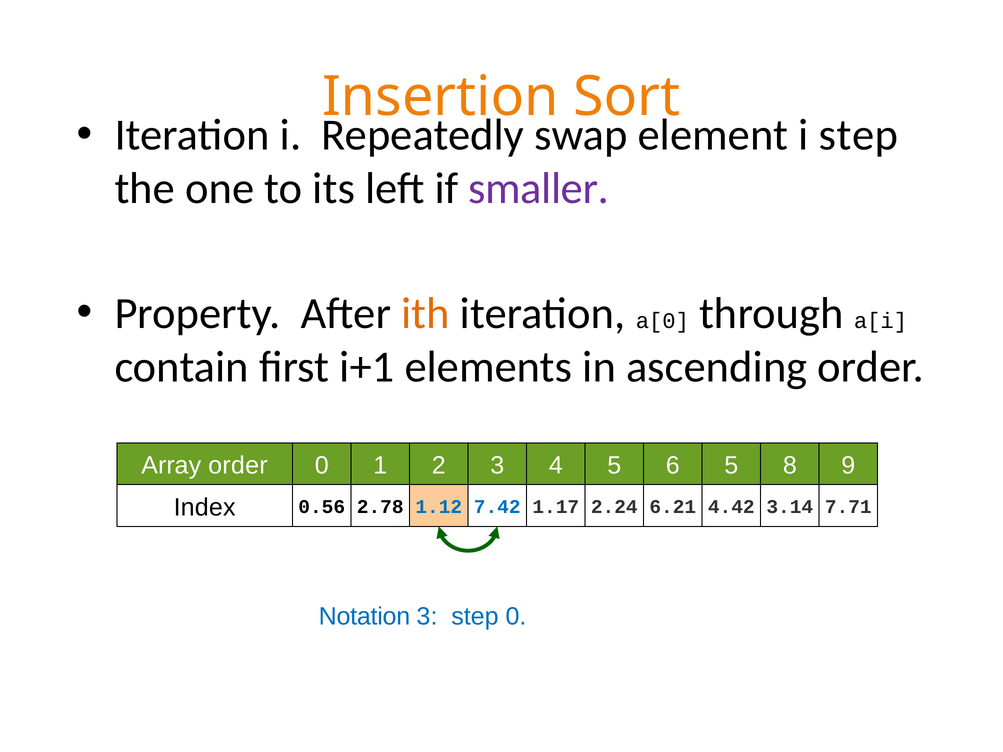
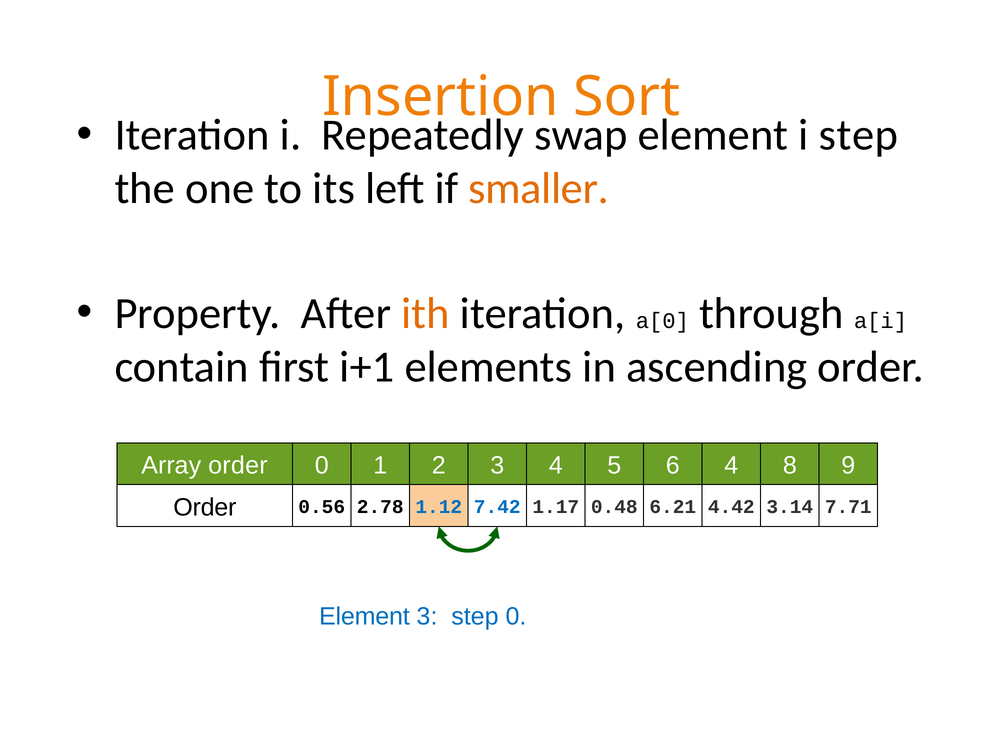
smaller colour: purple -> orange (539, 189)
6 5: 5 -> 4 (731, 466)
Index: Index -> Order (205, 507)
2.24: 2.24 -> 0.48 (614, 507)
Notation: Notation -> Element (364, 617)
